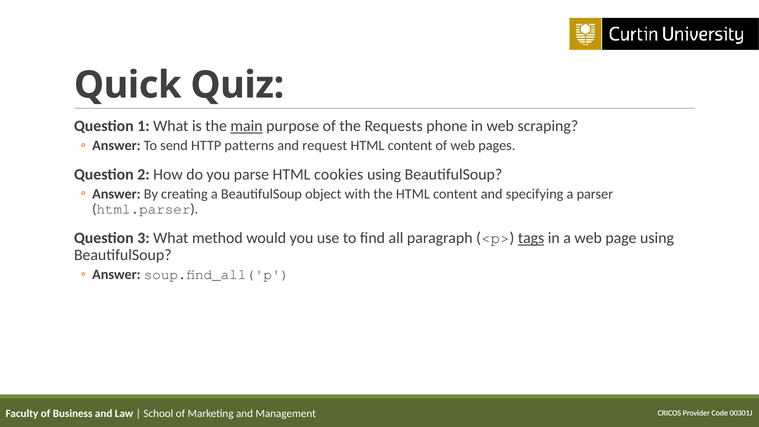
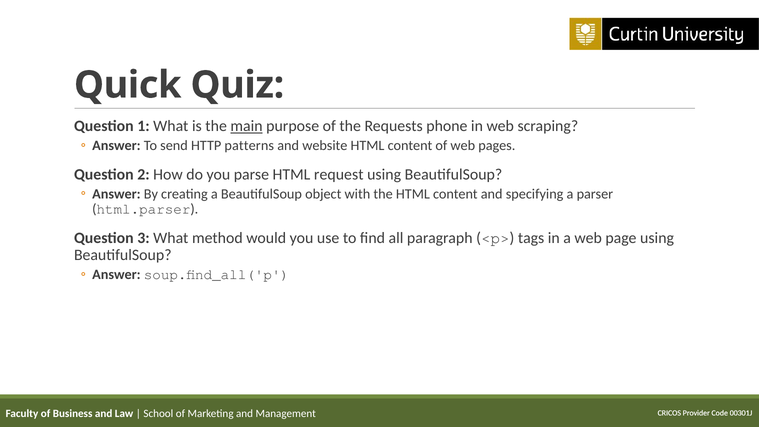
request: request -> website (325, 146)
cookies: cookies -> request (339, 174)
tags underline: present -> none (531, 238)
